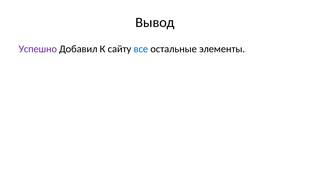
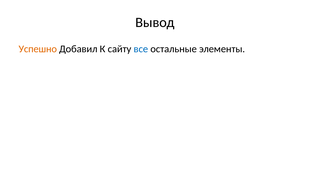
Успешно colour: purple -> orange (38, 49)
